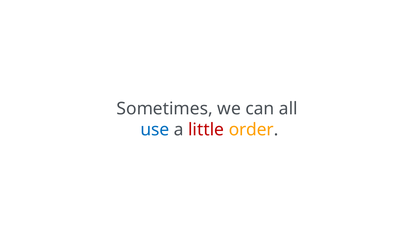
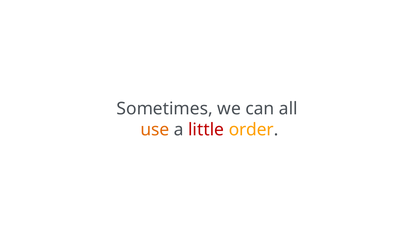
use colour: blue -> orange (155, 130)
